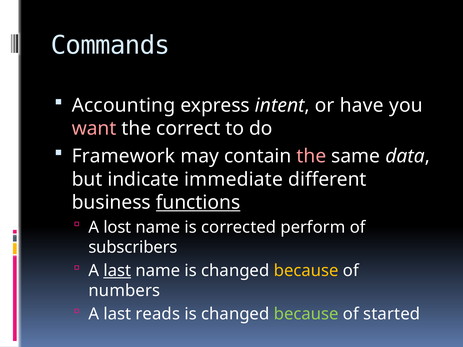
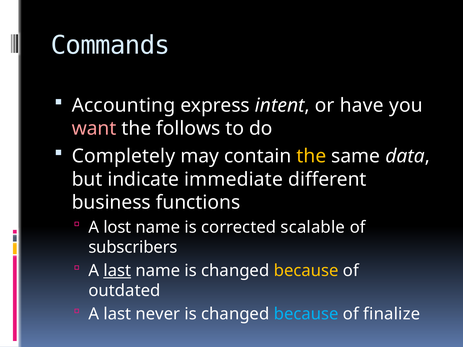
correct: correct -> follows (188, 129)
Framework: Framework -> Completely (123, 156)
the colour: pink -> yellow (311, 156)
functions underline: present -> none (198, 203)
perform: perform -> scalable (313, 227)
numbers: numbers -> outdated (124, 291)
reads: reads -> never (158, 314)
because colour: light green -> light blue (306, 314)
started: started -> finalize (392, 314)
